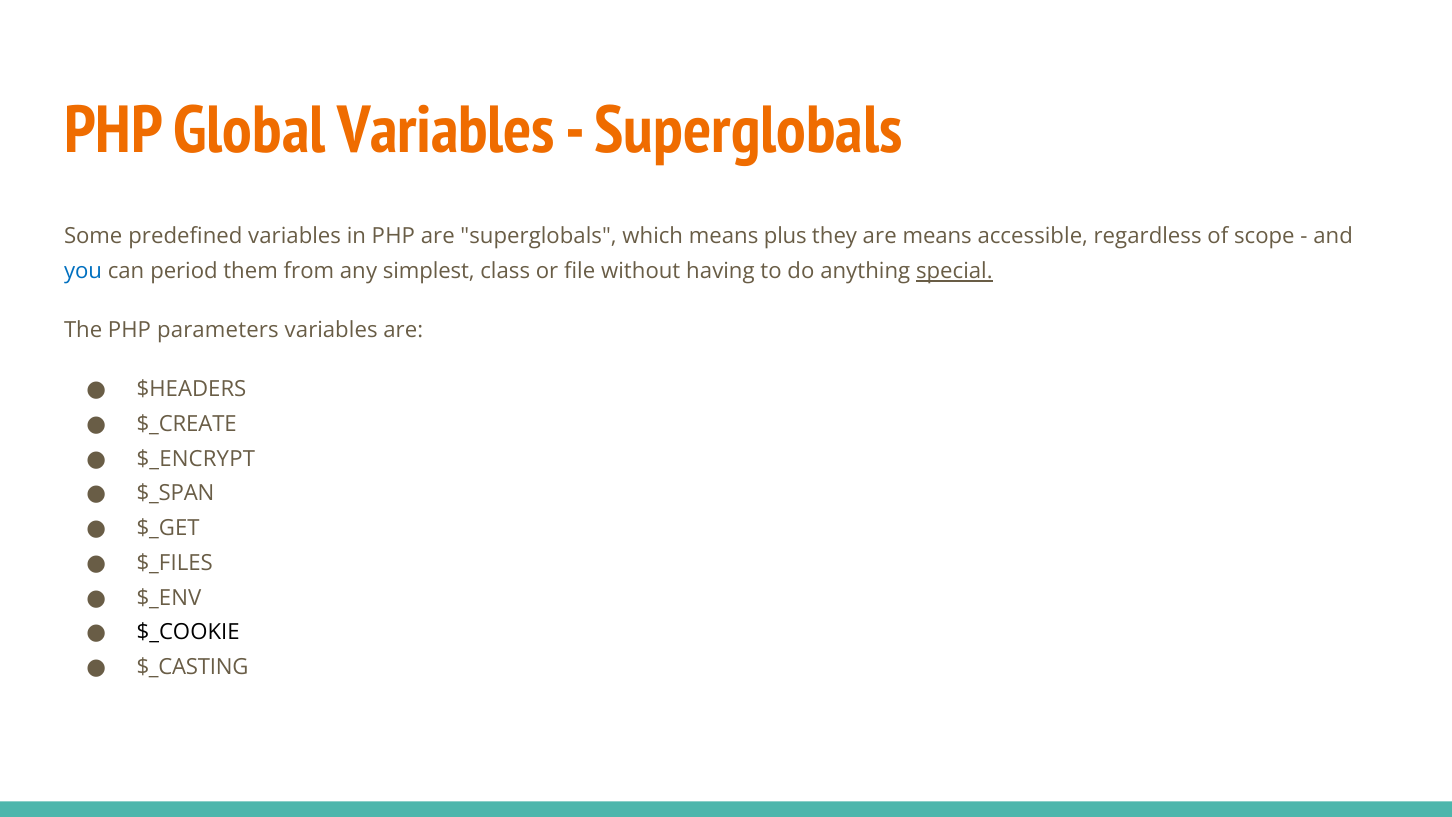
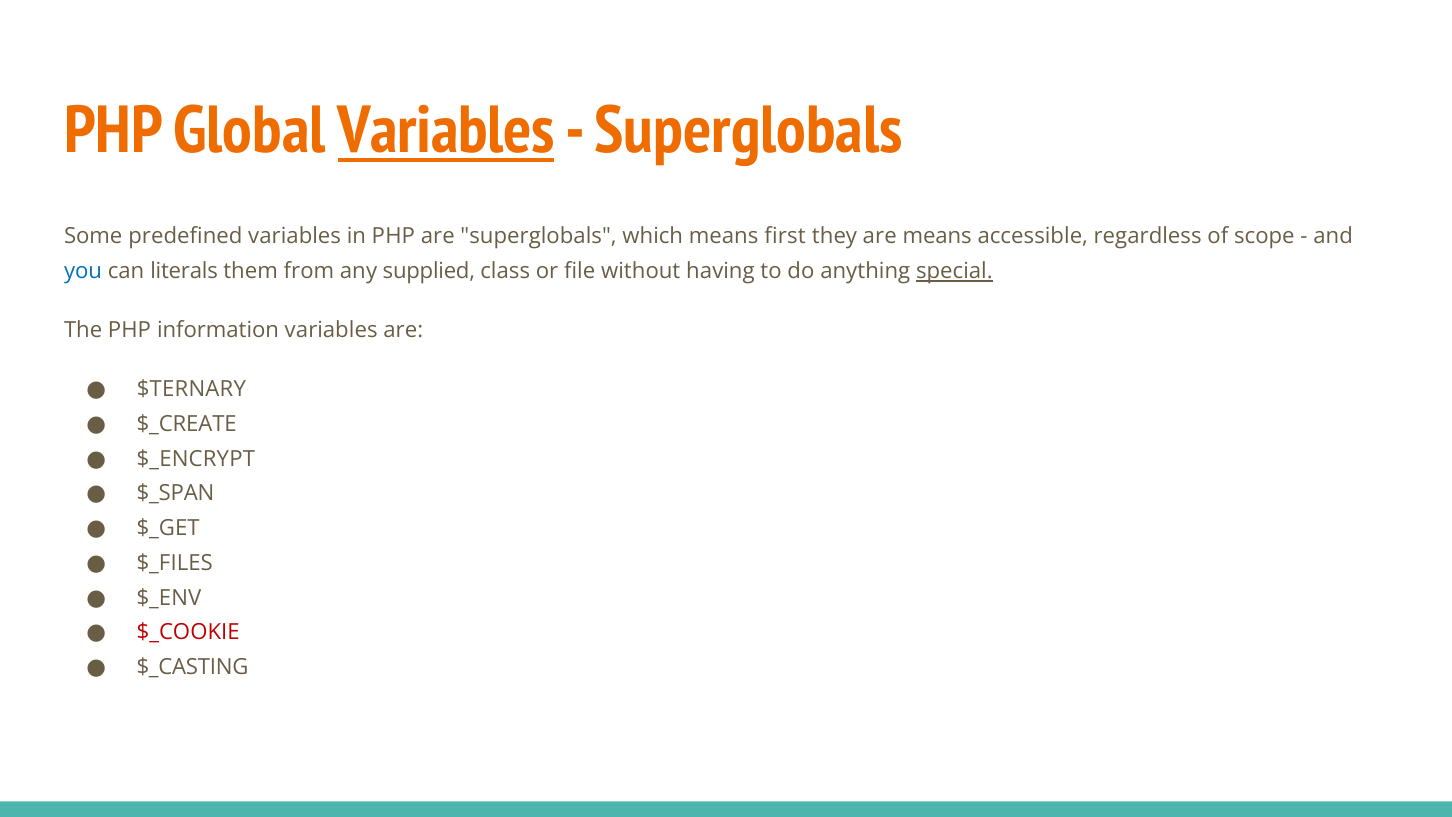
Variables underline: none -> present (446, 131)
plus: plus -> first (785, 237)
period: period -> literals (184, 271)
simplest: simplest -> supplied (429, 271)
parameters: parameters -> information (218, 330)
$HEADERS: $HEADERS -> $TERNARY (191, 389)
$_COOKIE colour: black -> red (188, 632)
